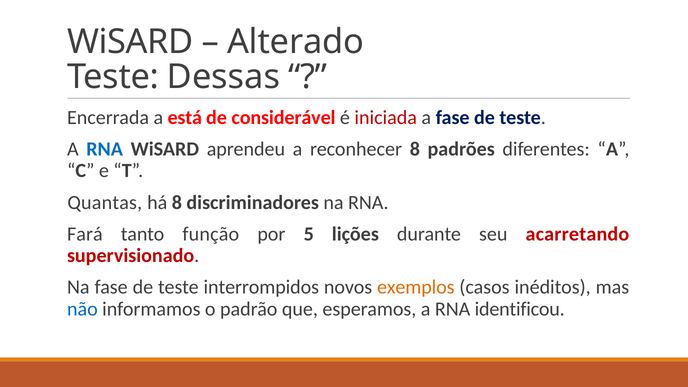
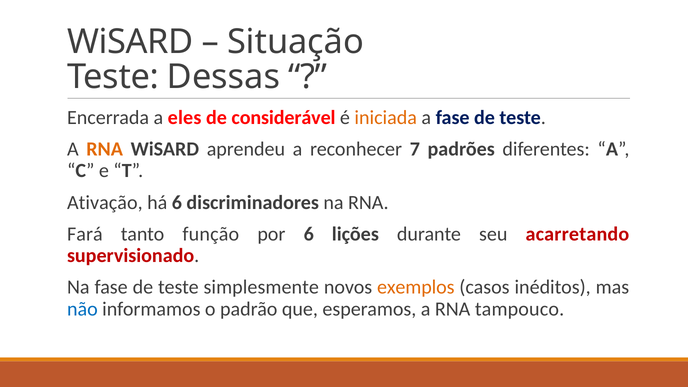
Alterado: Alterado -> Situação (296, 42)
está: está -> eles (185, 117)
iniciada colour: red -> orange (386, 117)
RNA colour: blue -> orange (105, 149)
reconhecer 8: 8 -> 7 (415, 149)
Quantas: Quantas -> Ativação (105, 202)
há 8: 8 -> 6 (177, 202)
por 5: 5 -> 6 (309, 234)
interrompidos: interrompidos -> simplesmente (261, 287)
identificou: identificou -> tampouco (520, 309)
